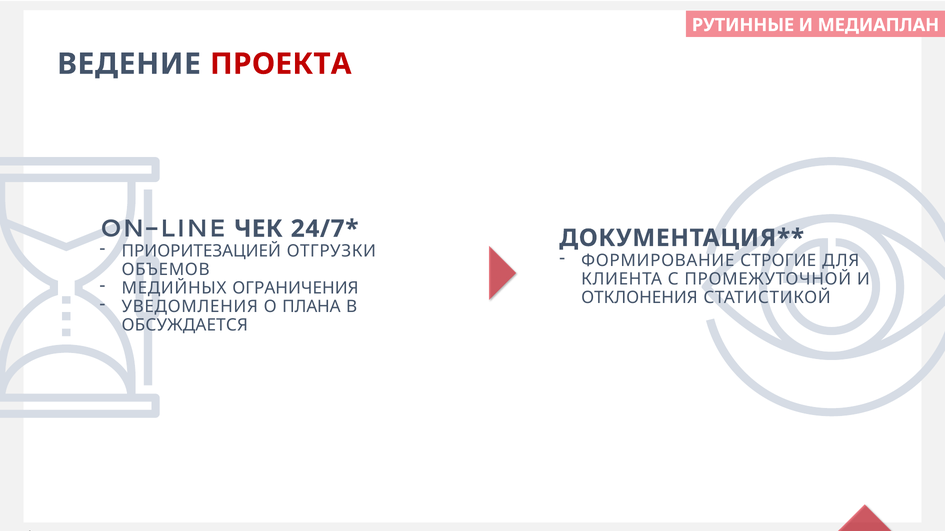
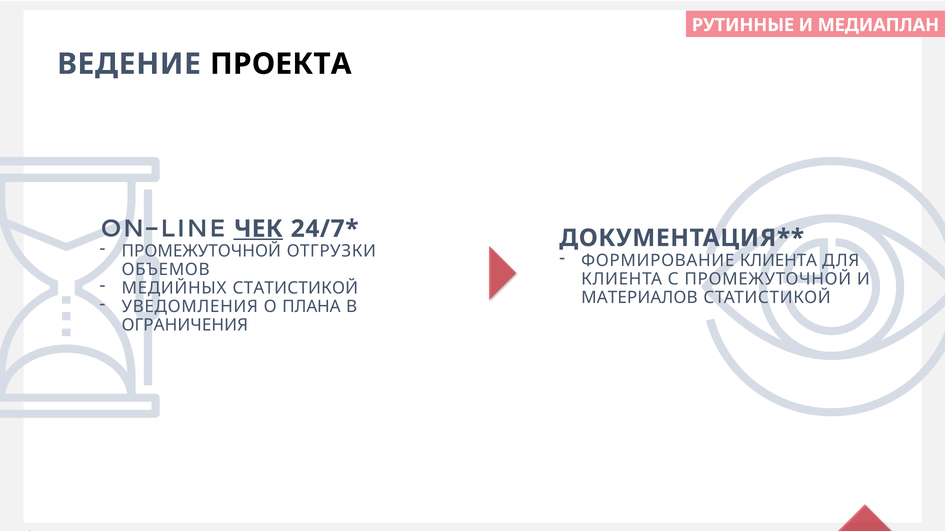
ПРОЕКТА colour: red -> black (281, 64)
ЧЕК underline: none -> present (258, 229)
ПРИОРИТЕЗАЦИЕЙ: ПРИОРИТЕЗАЦИЕЙ -> ПРОМЕЖУТОЧНОЙ (201, 252)
ФОРМИРОВАНИЕ СТРОГИЕ: СТРОГИЕ -> КЛИЕНТА (778, 261)
МЕДИЙНЫХ ОГРАНИЧЕНИЯ: ОГРАНИЧЕНИЯ -> СТАТИСТИКОЙ (295, 288)
ОТКЛОНЕНИЯ: ОТКЛОНЕНИЯ -> МАТЕРИАЛОВ (639, 298)
ОБСУЖДАЕТСЯ: ОБСУЖДАЕТСЯ -> ОГРАНИЧЕНИЯ (185, 325)
